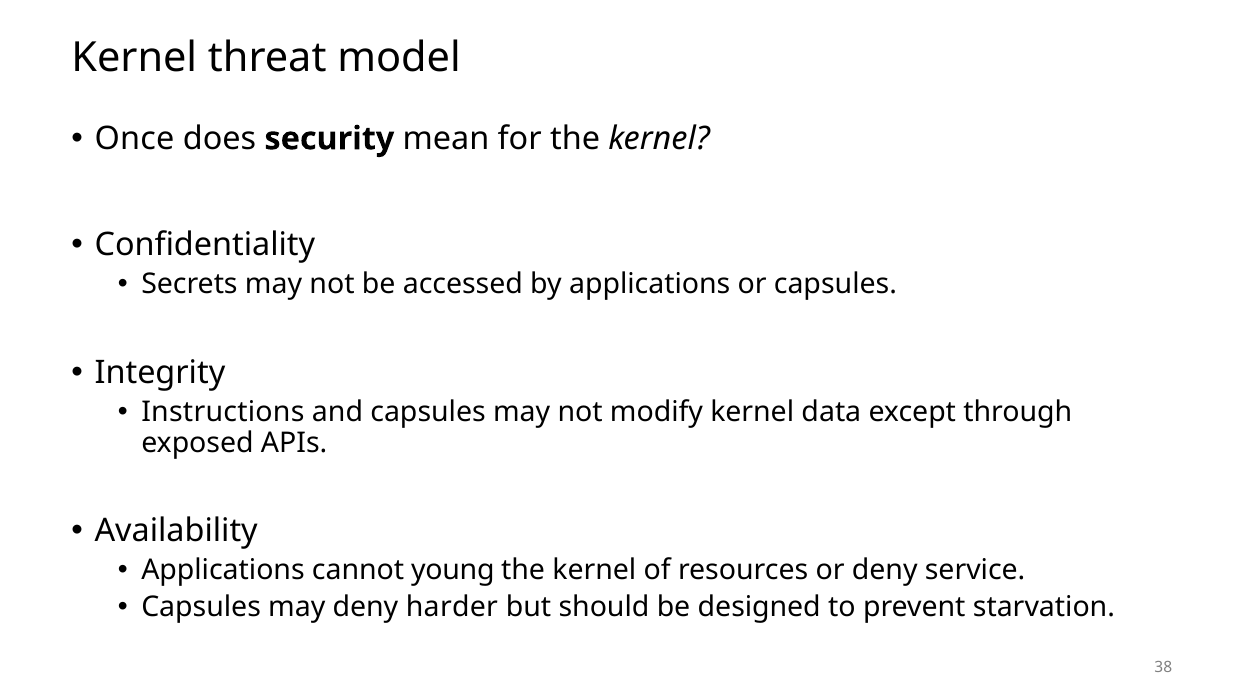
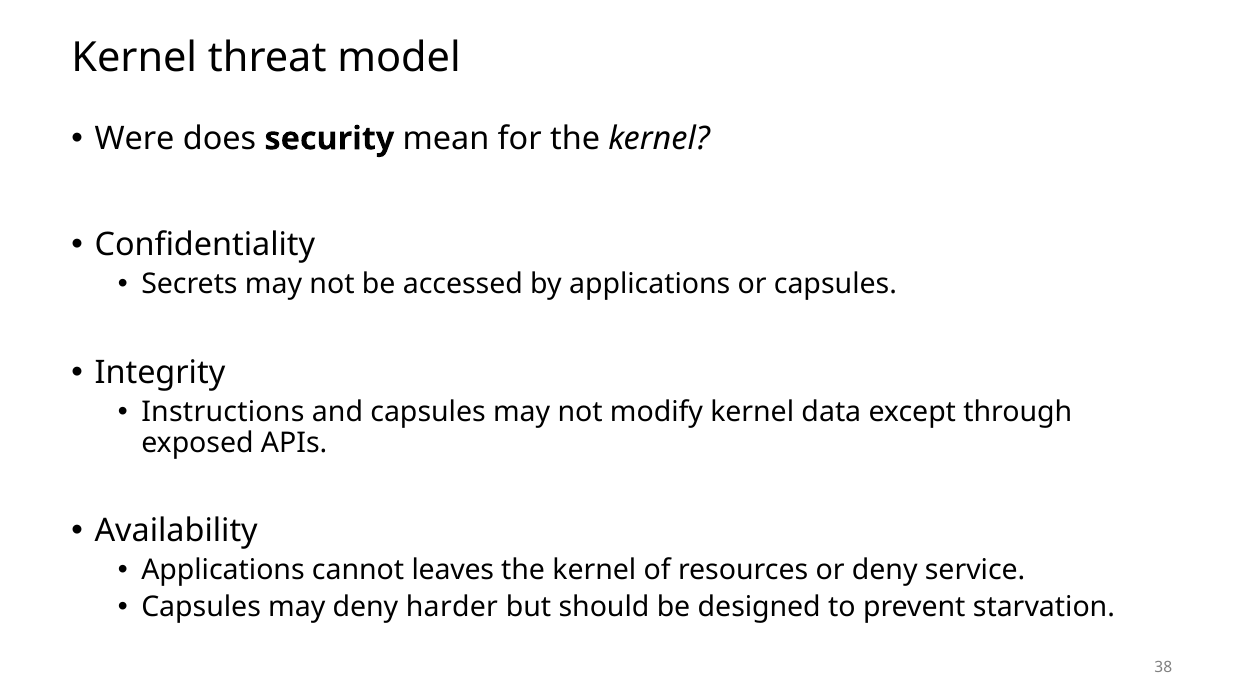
Once: Once -> Were (135, 139)
young: young -> leaves (453, 570)
